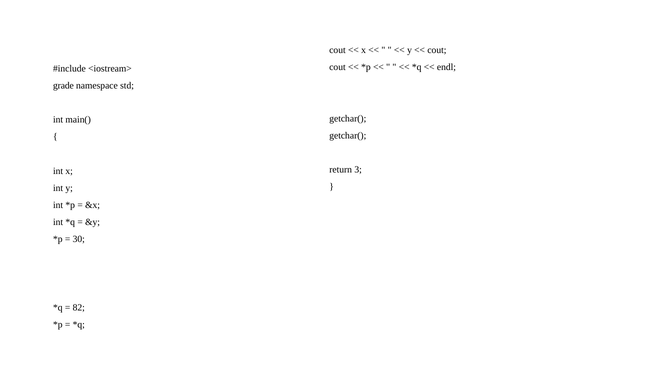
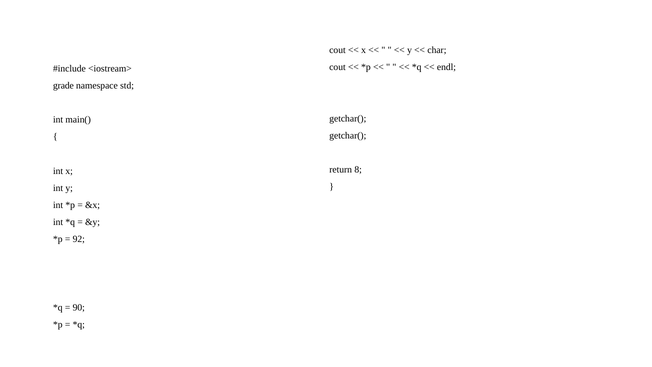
cout: cout -> char (437, 50)
3: 3 -> 8 (358, 170)
30: 30 -> 92 (79, 239)
82: 82 -> 90 (79, 307)
